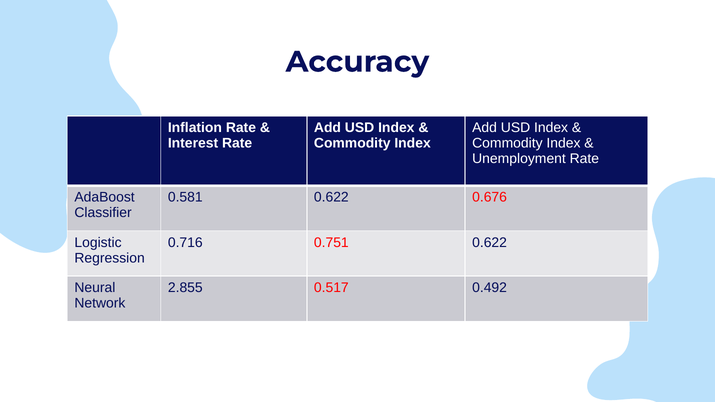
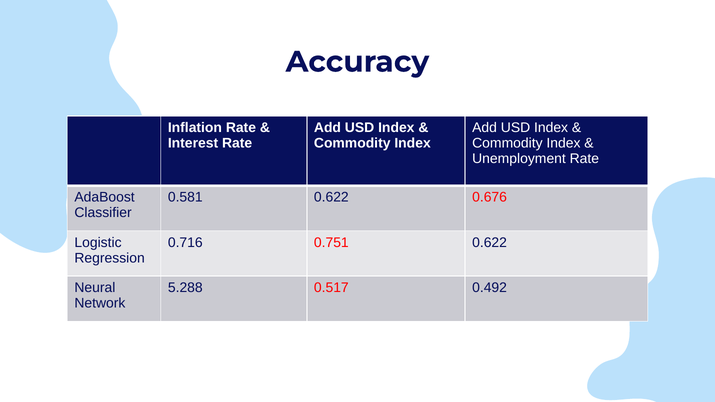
2.855: 2.855 -> 5.288 (185, 288)
